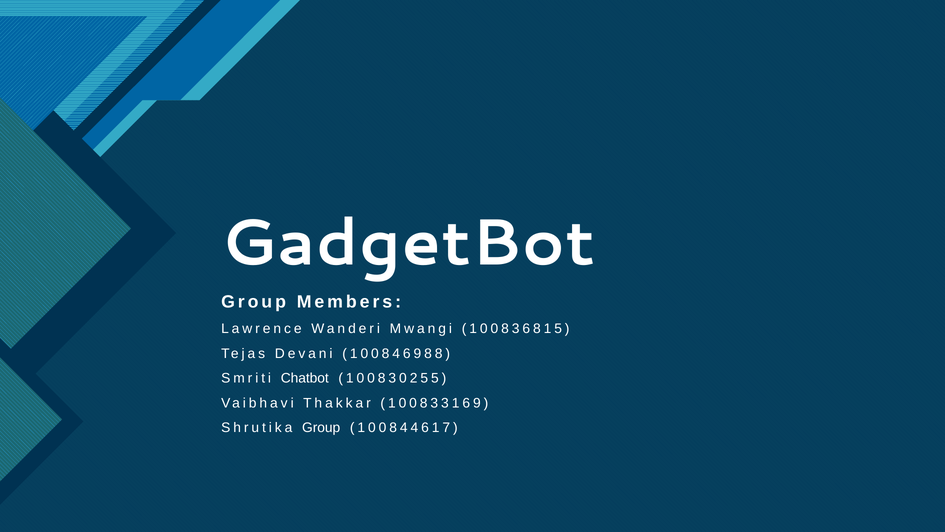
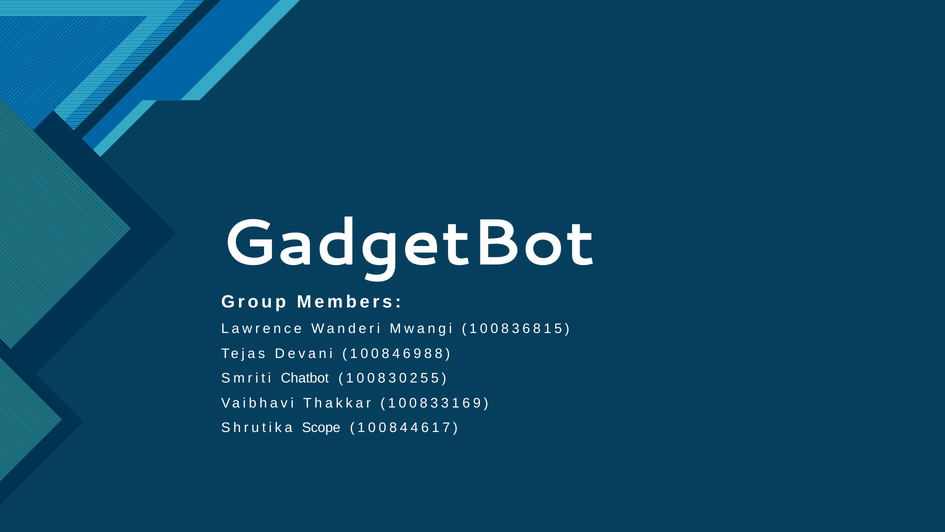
Shrutika Group: Group -> Scope (321, 428)
